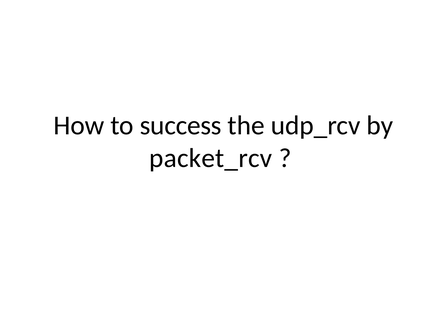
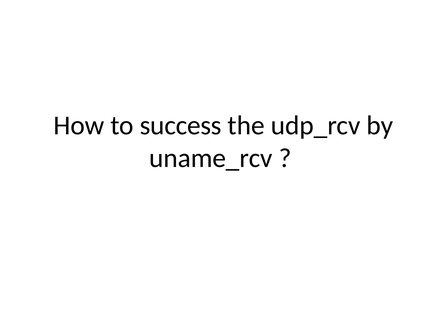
packet_rcv: packet_rcv -> uname_rcv (211, 158)
